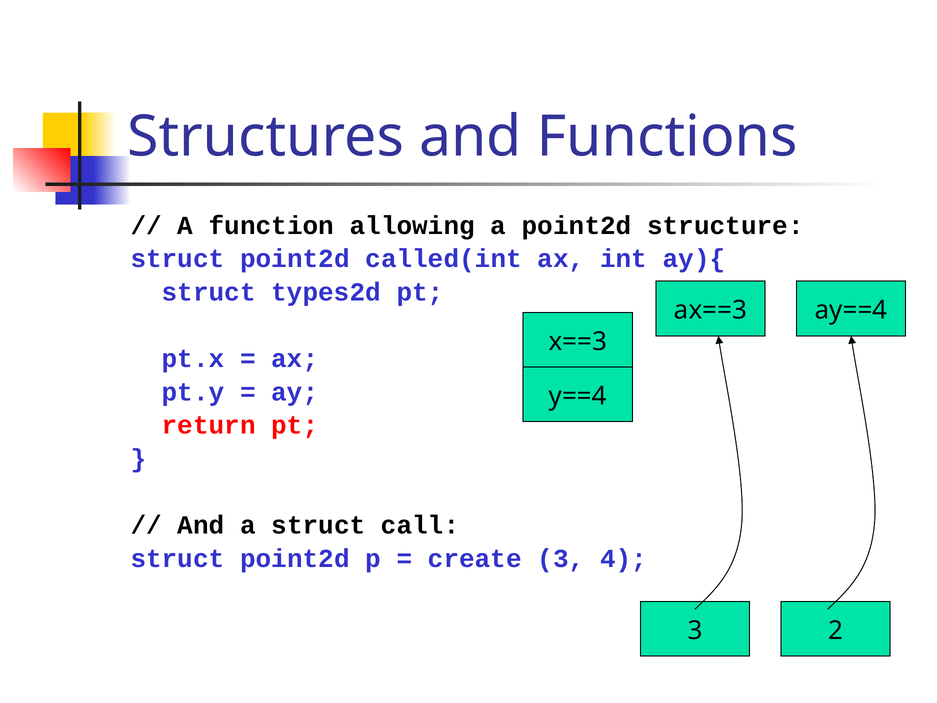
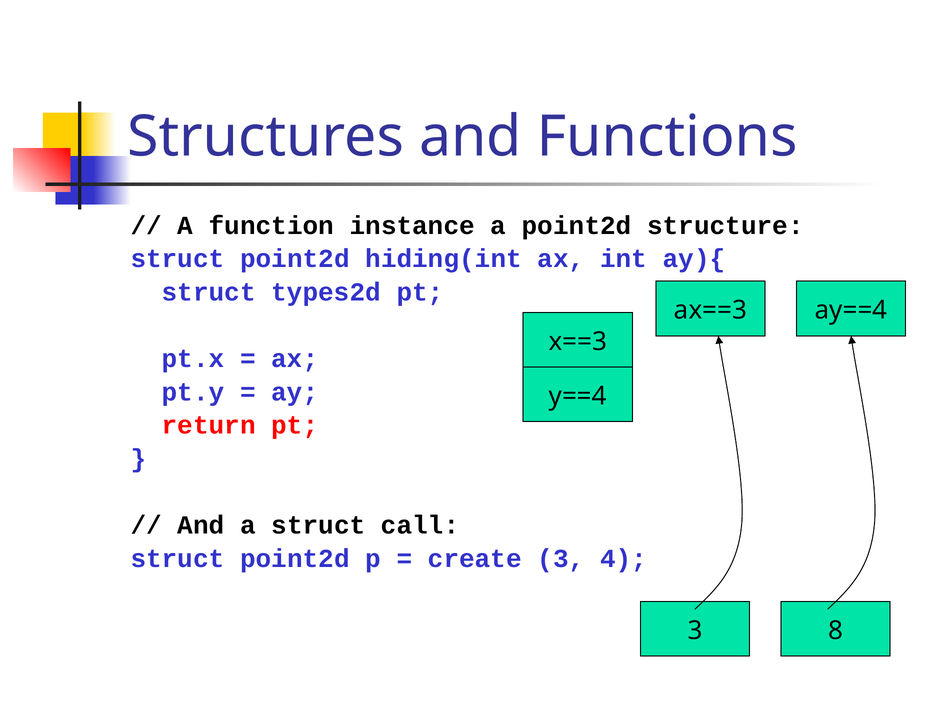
allowing: allowing -> instance (412, 225)
called(int: called(int -> hiding(int (444, 259)
2: 2 -> 8 (836, 630)
